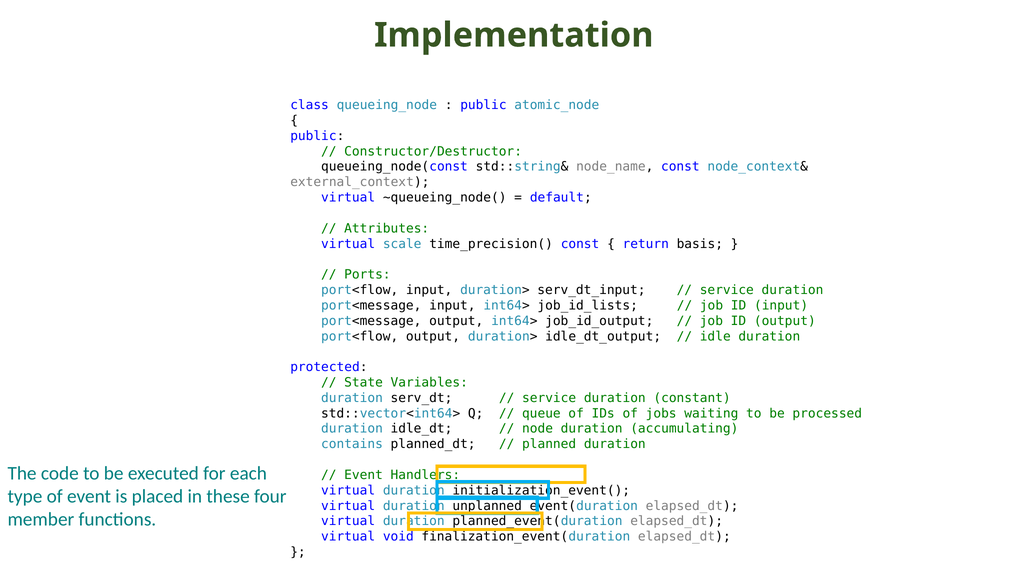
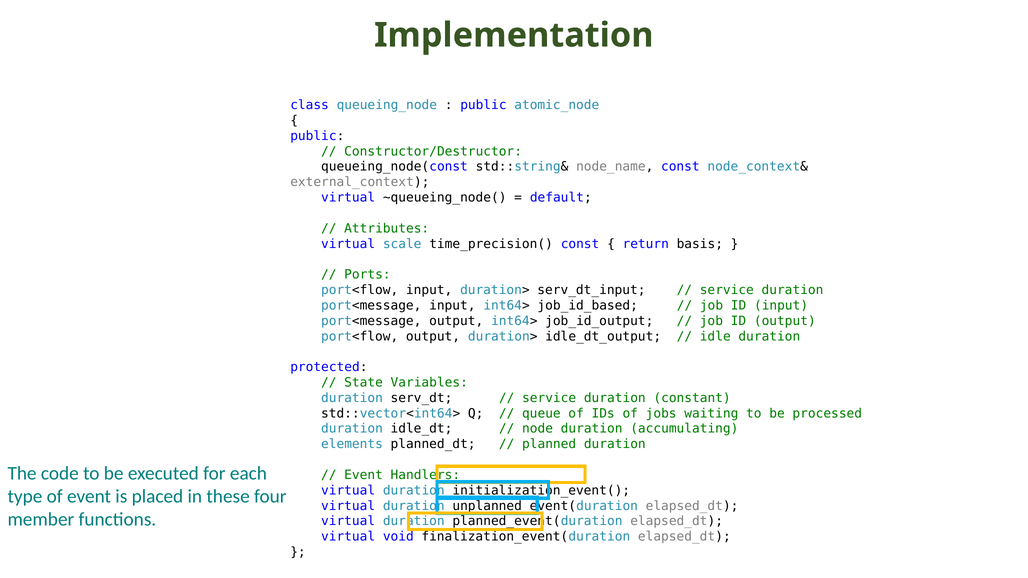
job_id_lists: job_id_lists -> job_id_based (588, 306)
contains: contains -> elements (352, 444)
